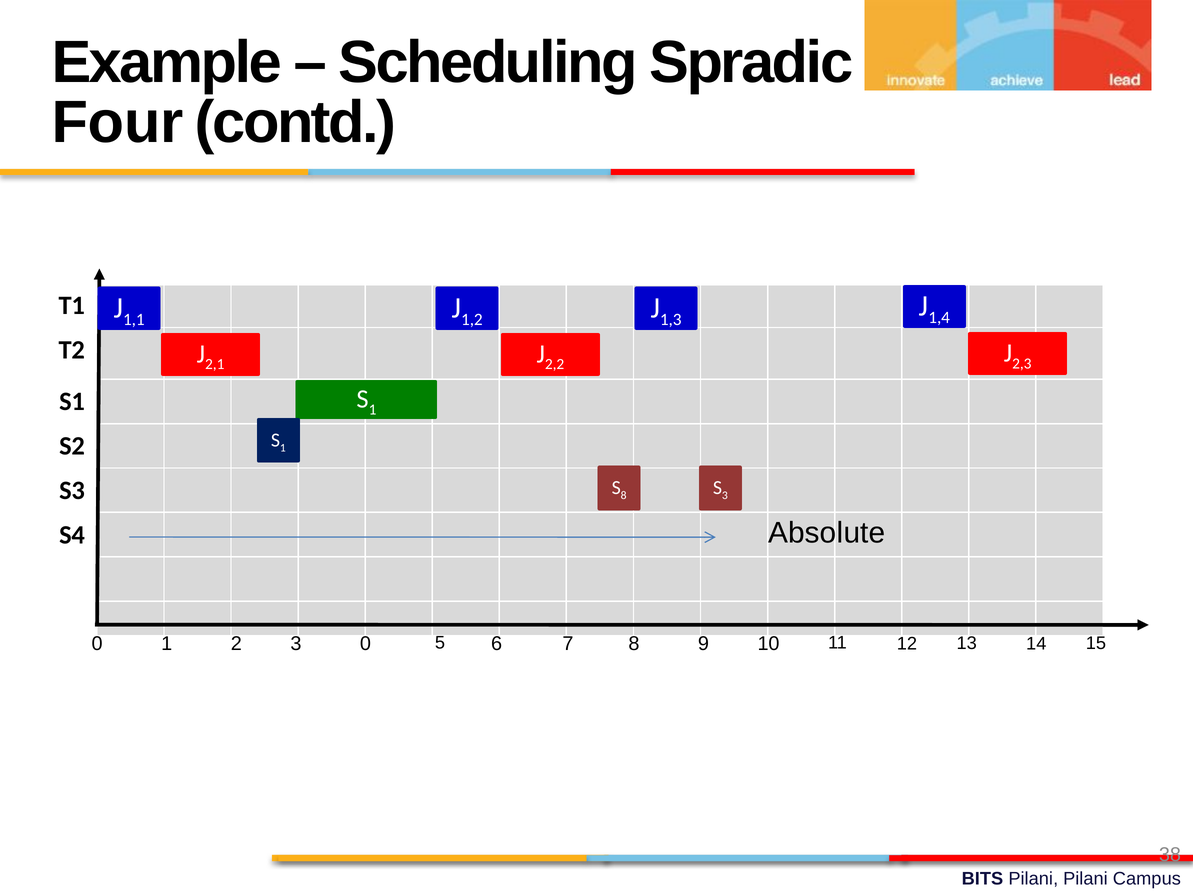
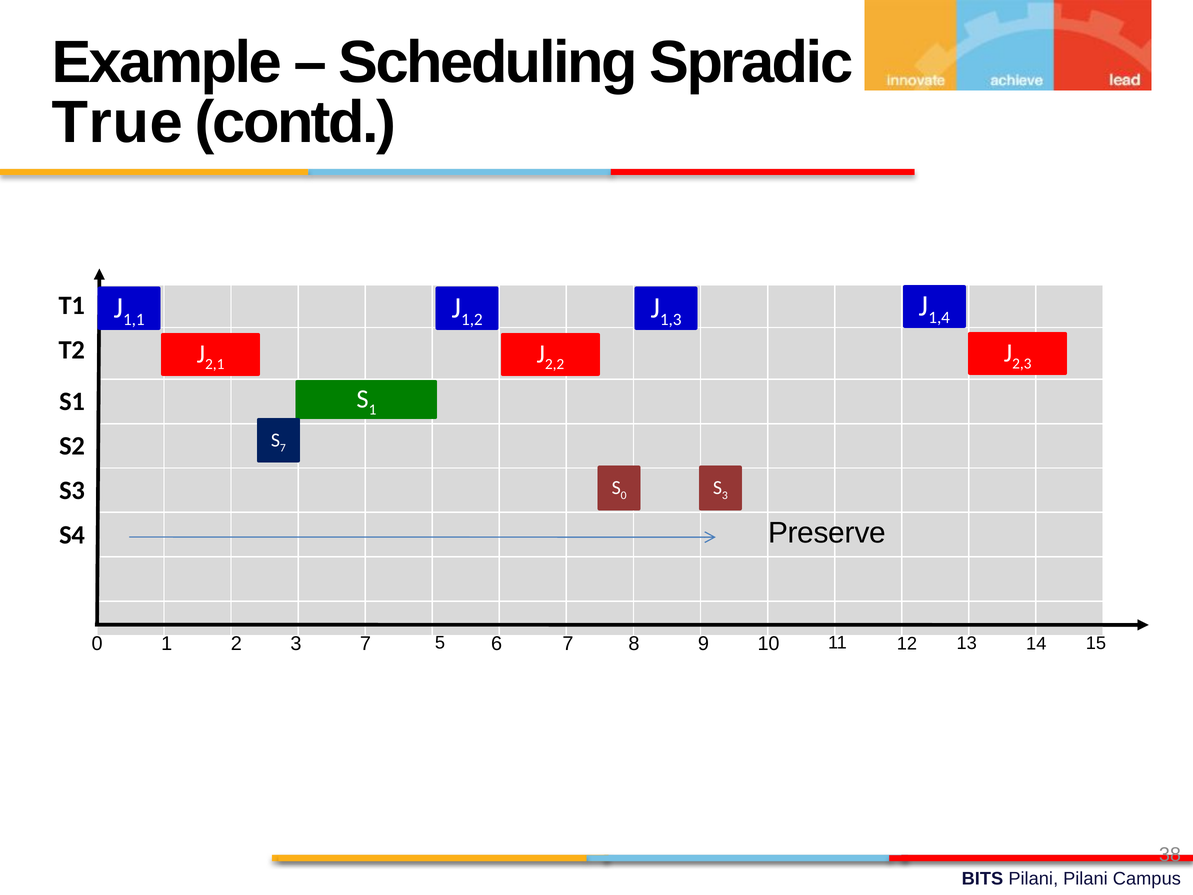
Four: Four -> True (117, 122)
1: 1 -> 7 (283, 448)
8: 8 -> 0 (624, 495)
Absolute: Absolute -> Preserve (827, 533)
3 0: 0 -> 7 (365, 644)
